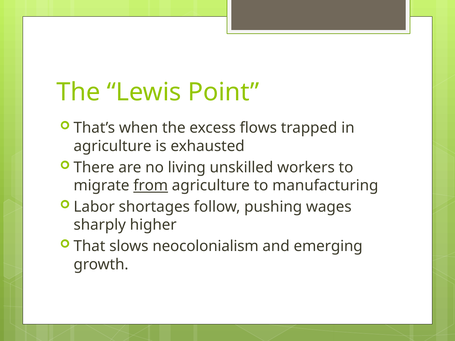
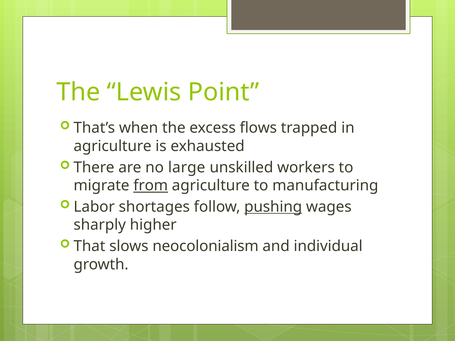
living: living -> large (187, 167)
pushing underline: none -> present (273, 207)
emerging: emerging -> individual (328, 246)
